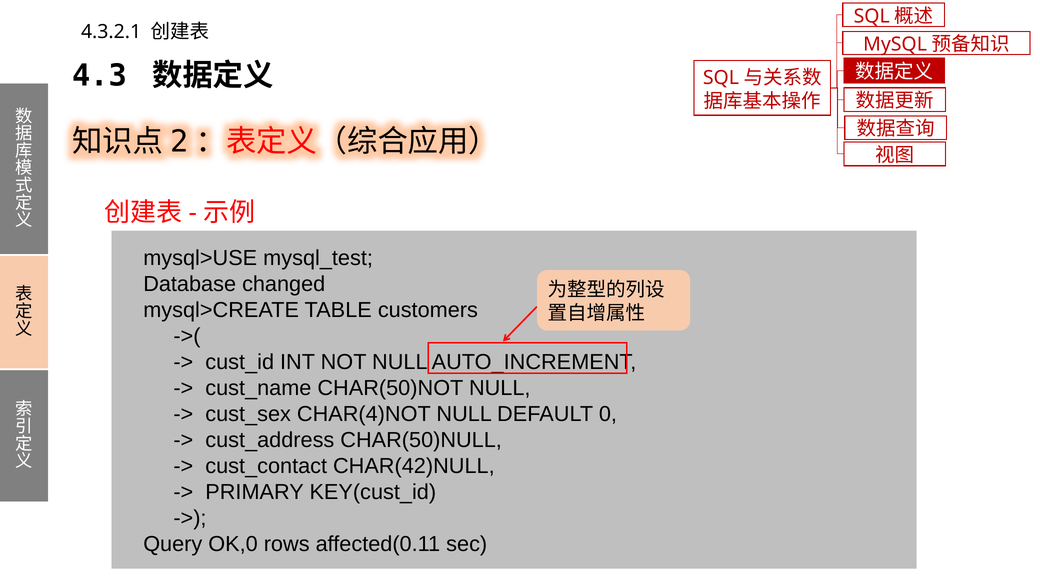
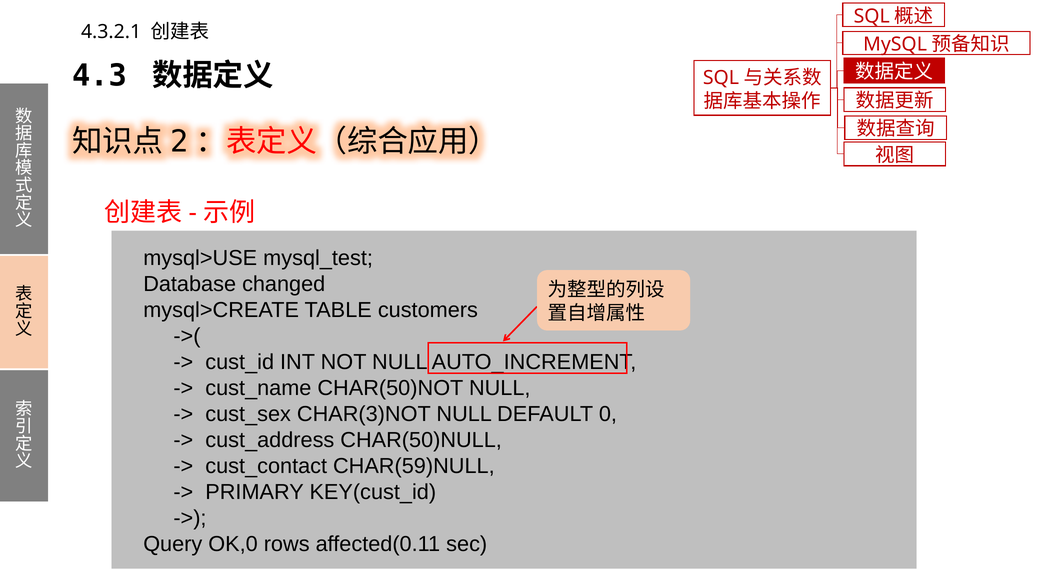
CHAR(4)NOT: CHAR(4)NOT -> CHAR(3)NOT (364, 414)
CHAR(42)NULL: CHAR(42)NULL -> CHAR(59)NULL (414, 466)
